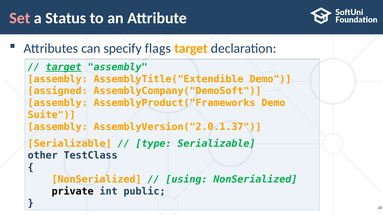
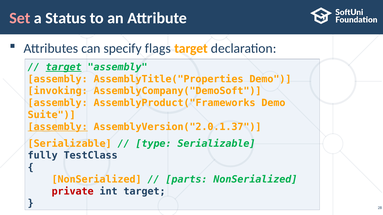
AssemblyTitle("Extendible: AssemblyTitle("Extendible -> AssemblyTitle("Properties (169, 79)
assigned: assigned -> invoking (58, 91)
assembly underline: none -> present (58, 127)
other: other -> fully (43, 156)
using: using -> parts (186, 180)
private colour: black -> red (73, 192)
int public: public -> target (145, 192)
